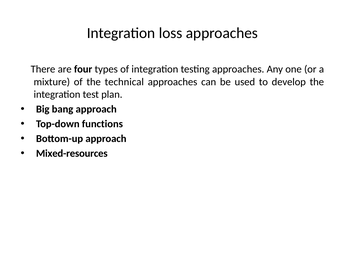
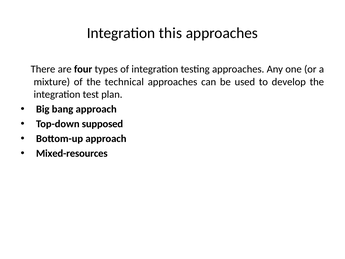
loss: loss -> this (170, 33)
functions: functions -> supposed (102, 124)
